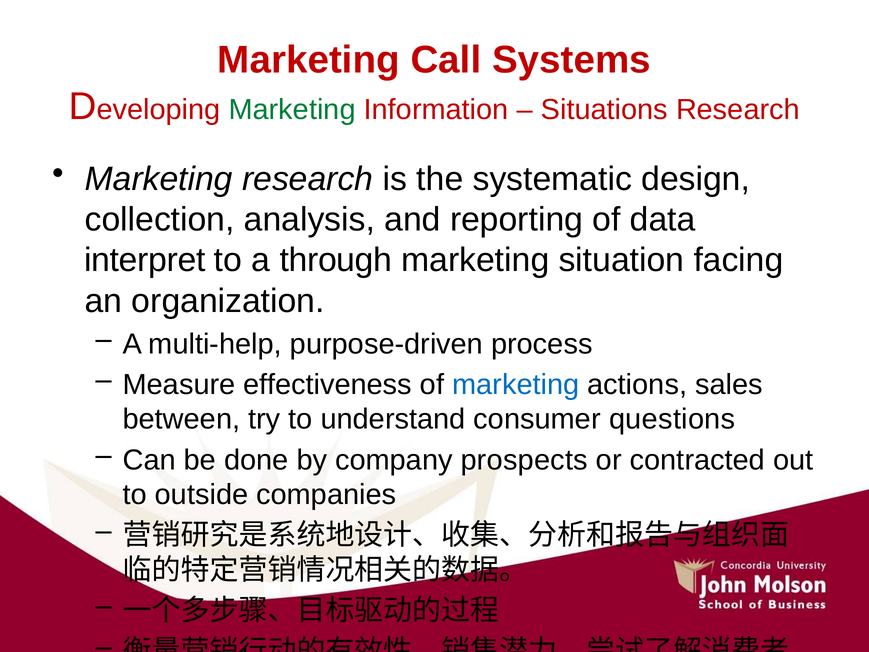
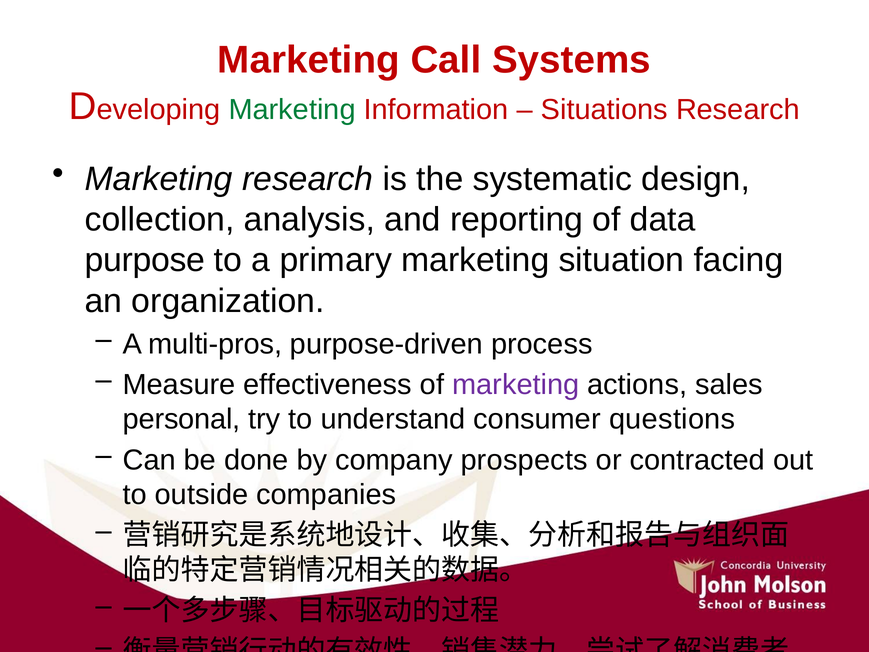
interpret: interpret -> purpose (145, 260)
through: through -> primary (336, 260)
multi-help: multi-help -> multi-pros (215, 344)
marketing colour: blue -> purple (516, 384)
between: between -> personal (182, 419)
